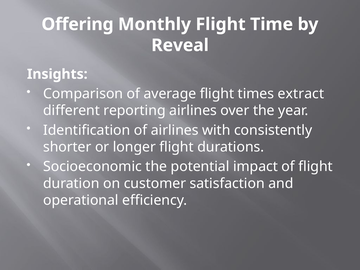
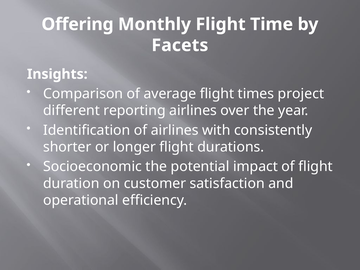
Reveal: Reveal -> Facets (180, 45)
extract: extract -> project (301, 94)
